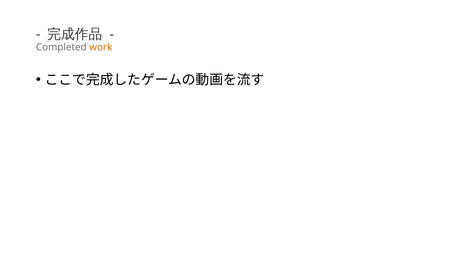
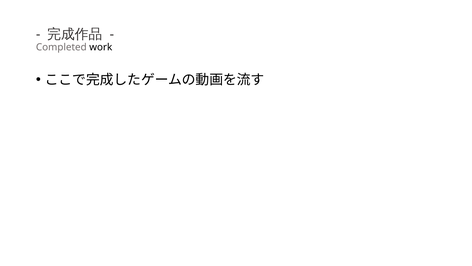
work colour: orange -> black (101, 47)
